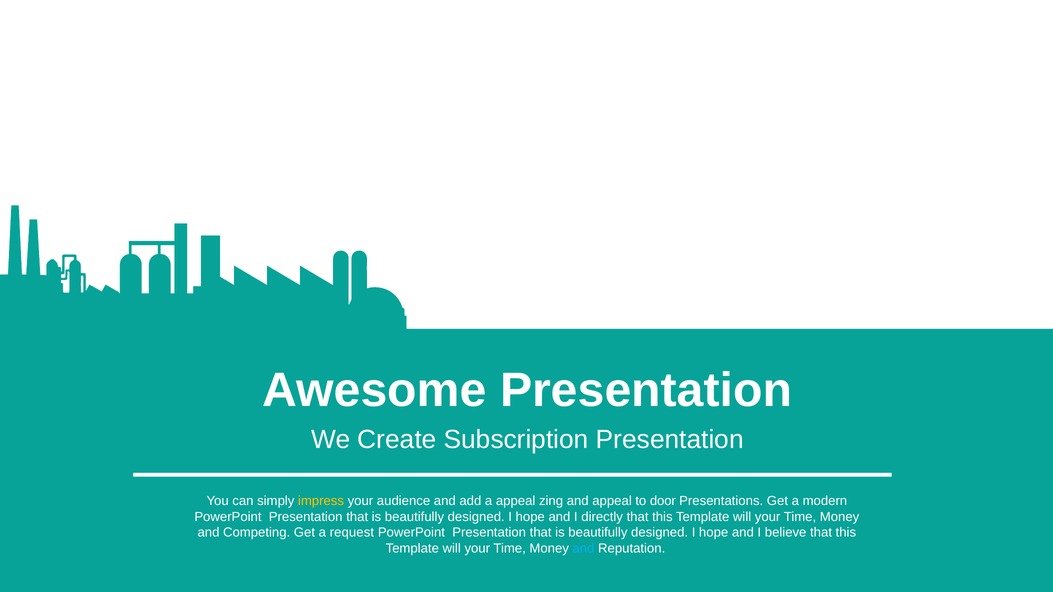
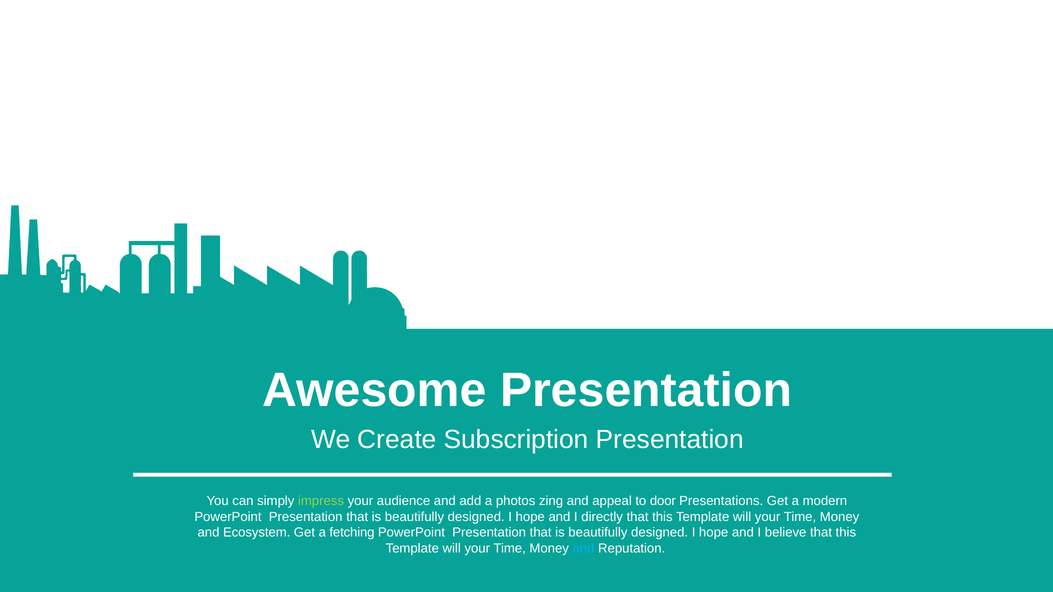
impress colour: yellow -> light green (321, 501)
a appeal: appeal -> photos (516, 501)
Competing: Competing -> Ecosystem (257, 533)
request: request -> fetching (352, 533)
